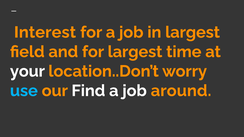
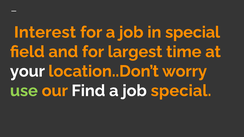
in largest: largest -> special (193, 32)
use colour: light blue -> light green (24, 91)
job around: around -> special (181, 91)
